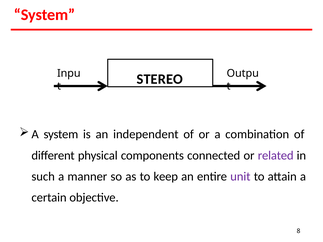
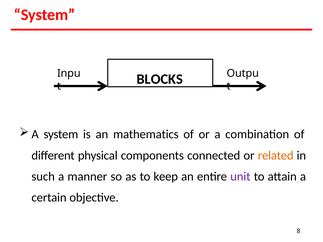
STEREO: STEREO -> BLOCKS (160, 79)
independent: independent -> mathematics (146, 134)
related colour: purple -> orange (276, 156)
